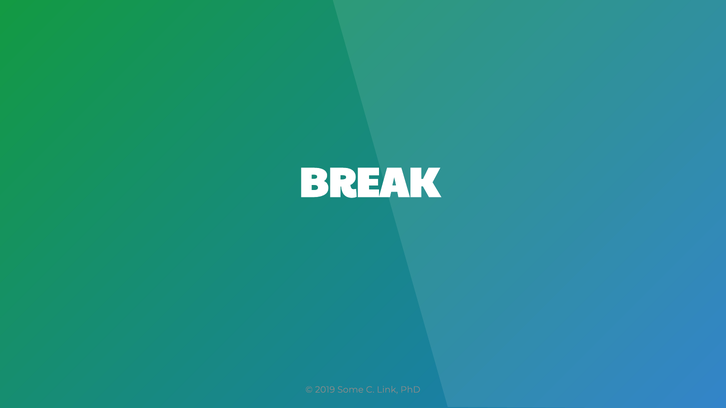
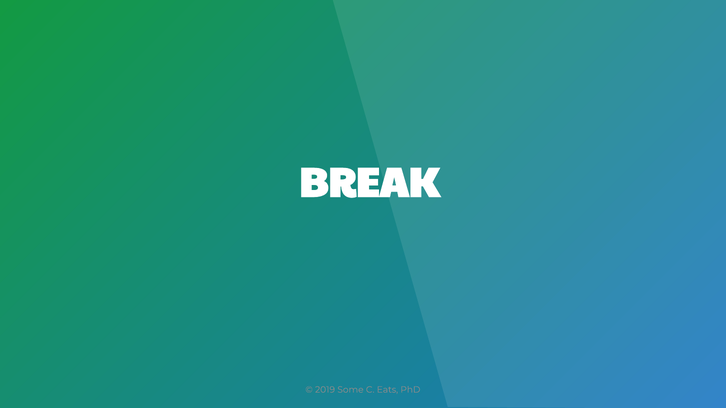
Link: Link -> Eats (387, 390)
